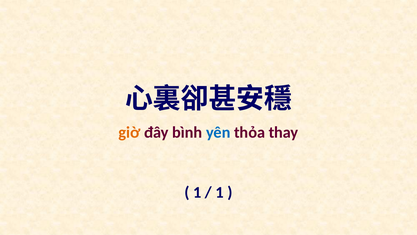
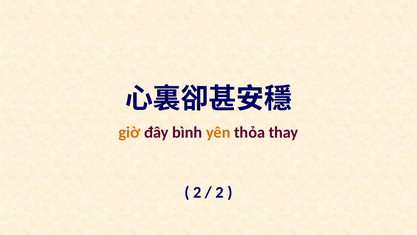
yên colour: blue -> orange (218, 132)
1: 1 -> 2 (197, 192)
1: 1 -> 2 (220, 192)
